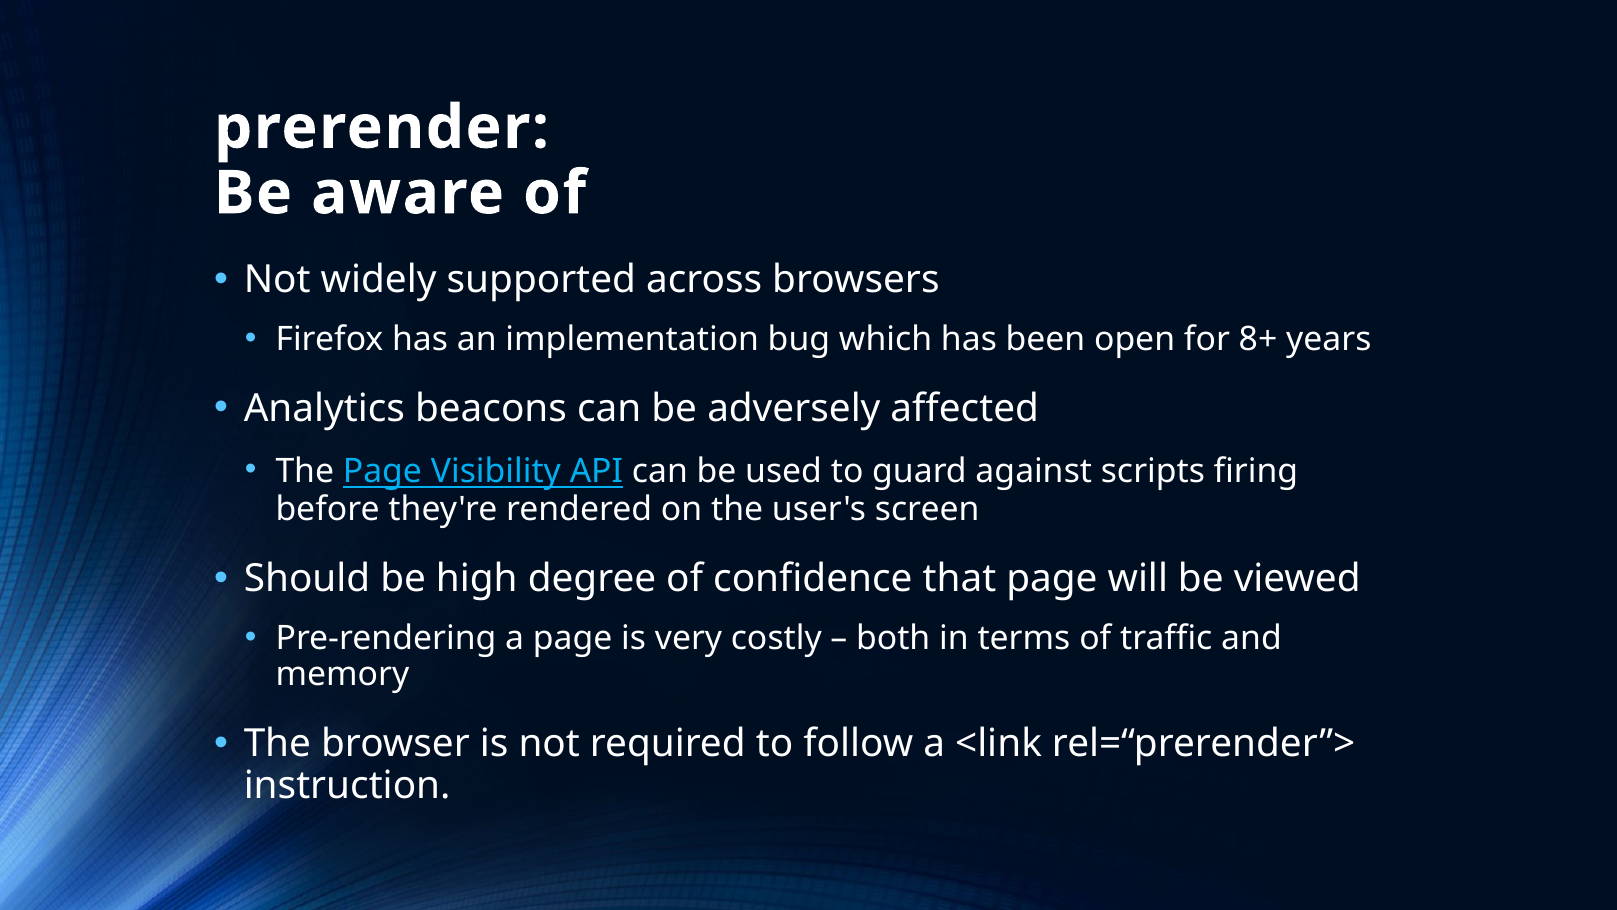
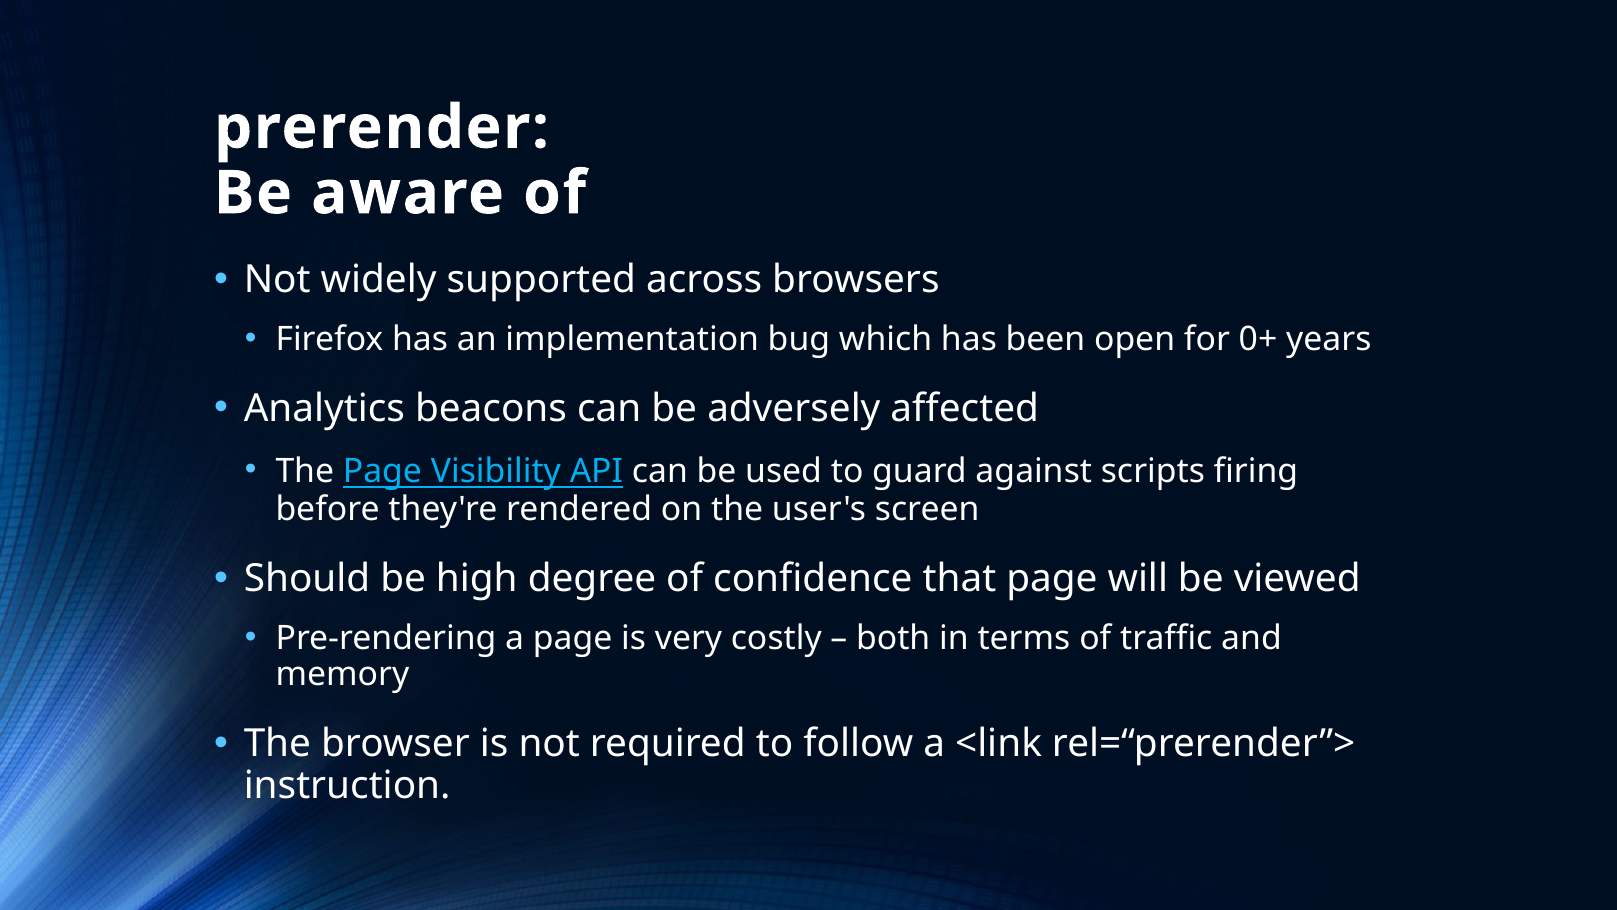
8+: 8+ -> 0+ (1258, 339)
